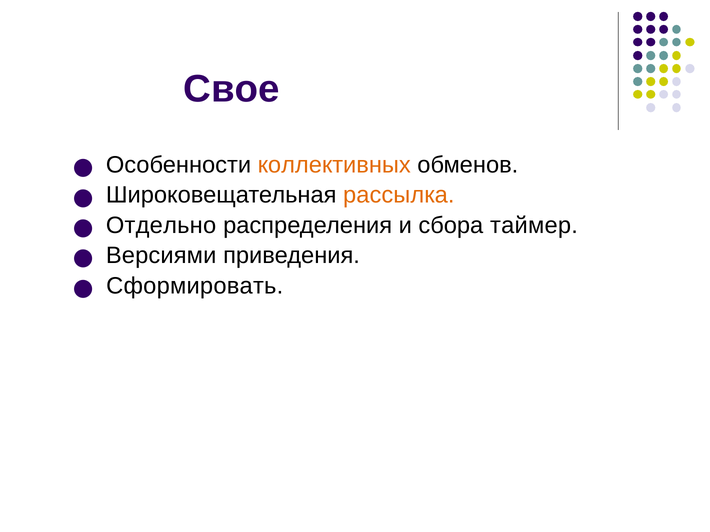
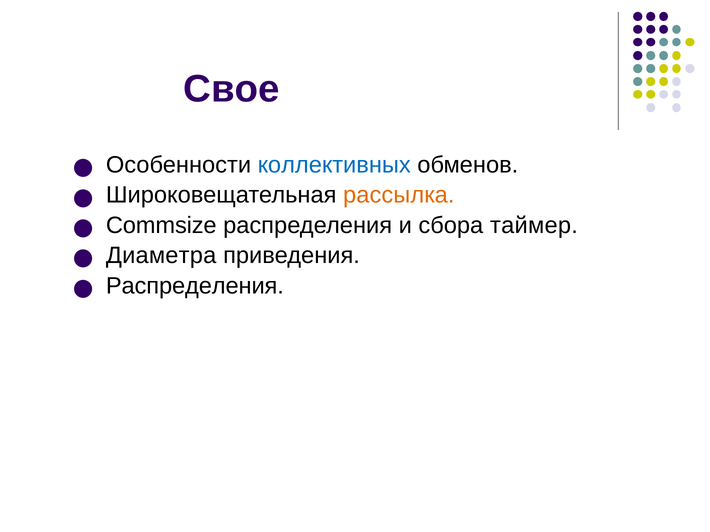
коллективных colour: orange -> blue (334, 165)
Отдельно: Отдельно -> Commsize (161, 226)
Версиями: Версиями -> Диаметра (161, 256)
Сформировать: Сформировать -> Распределения (195, 286)
